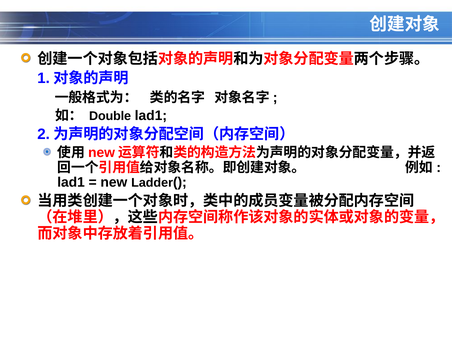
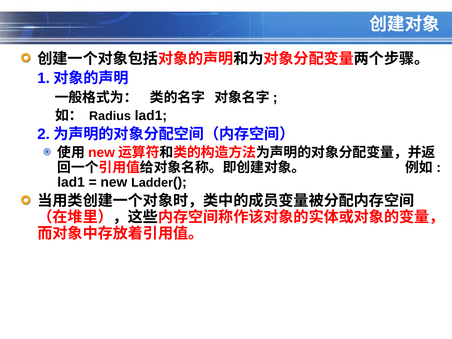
Double: Double -> Radius (110, 116)
